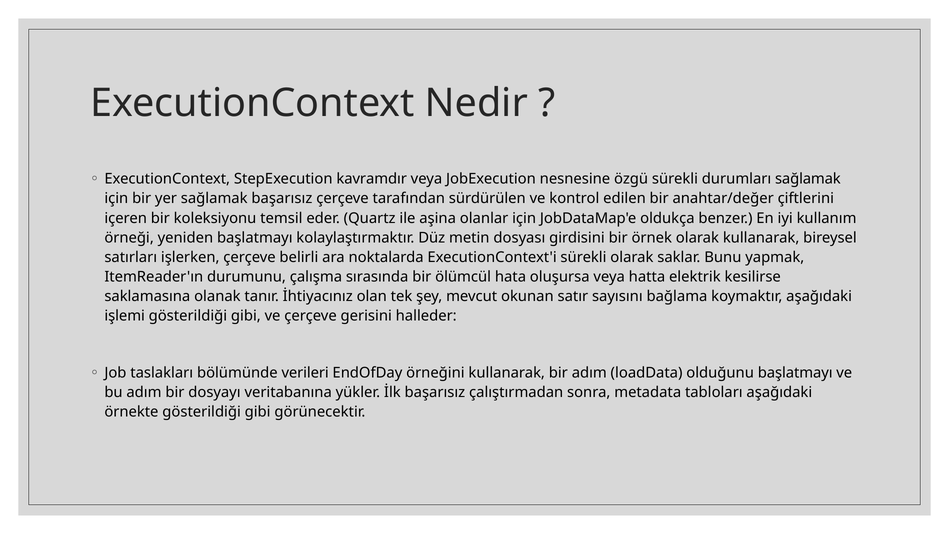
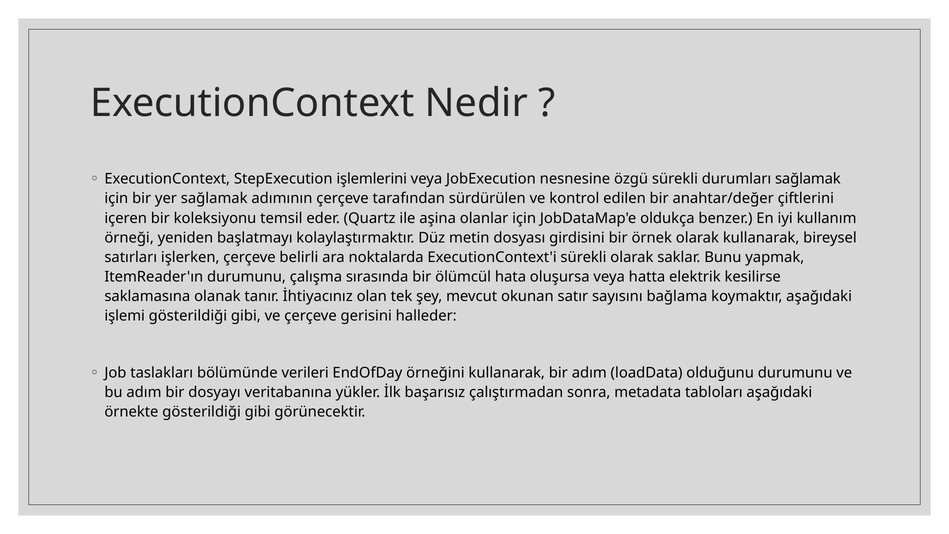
kavramdır: kavramdır -> işlemlerini (372, 179)
sağlamak başarısız: başarısız -> adımının (282, 199)
olduğunu başlatmayı: başlatmayı -> durumunu (795, 373)
